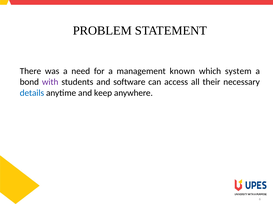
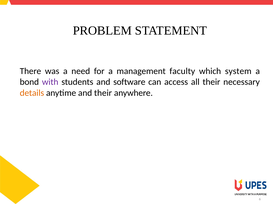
known: known -> faculty (182, 71)
details colour: blue -> orange (32, 93)
and keep: keep -> their (103, 93)
